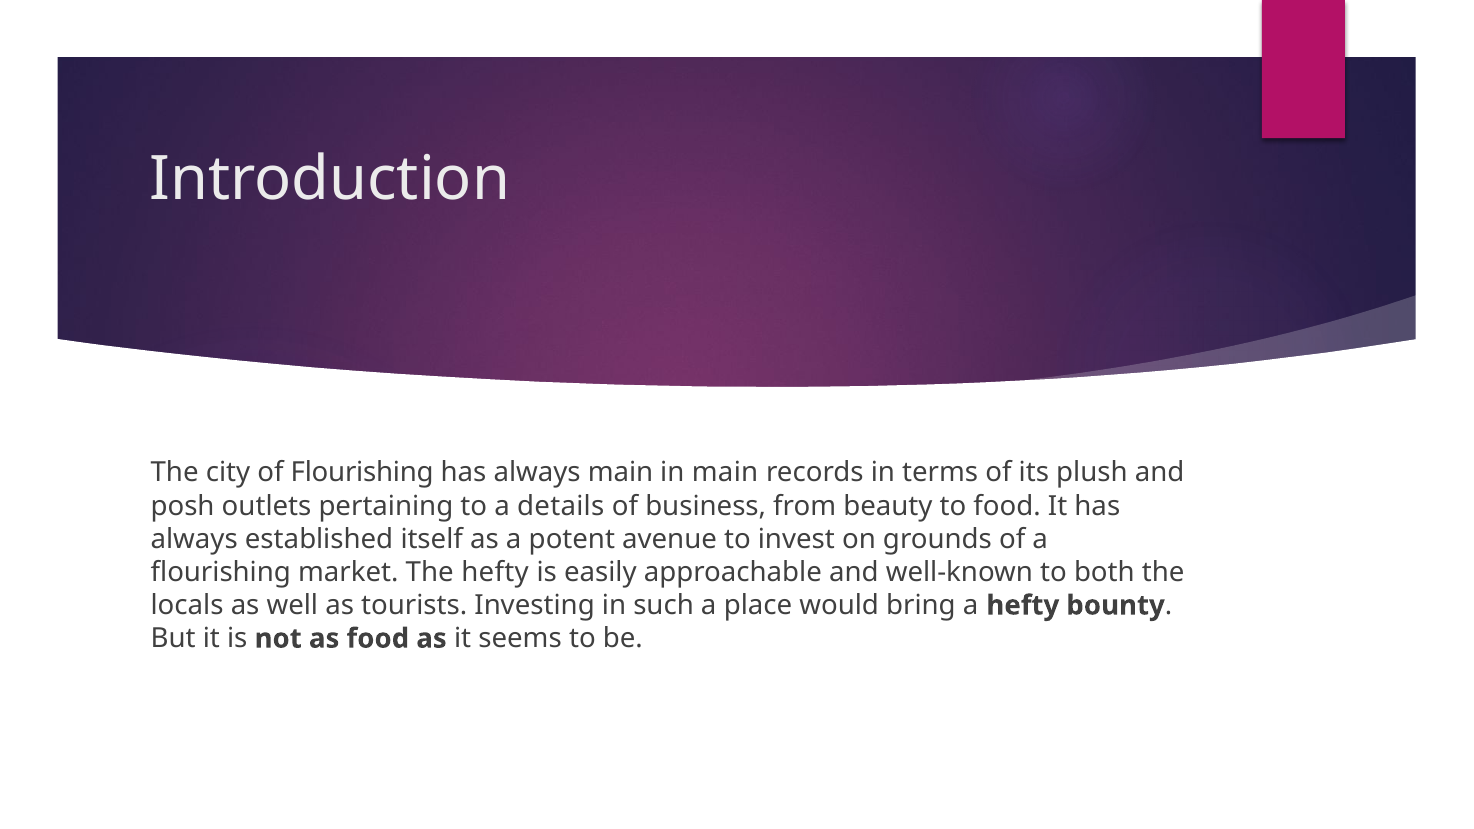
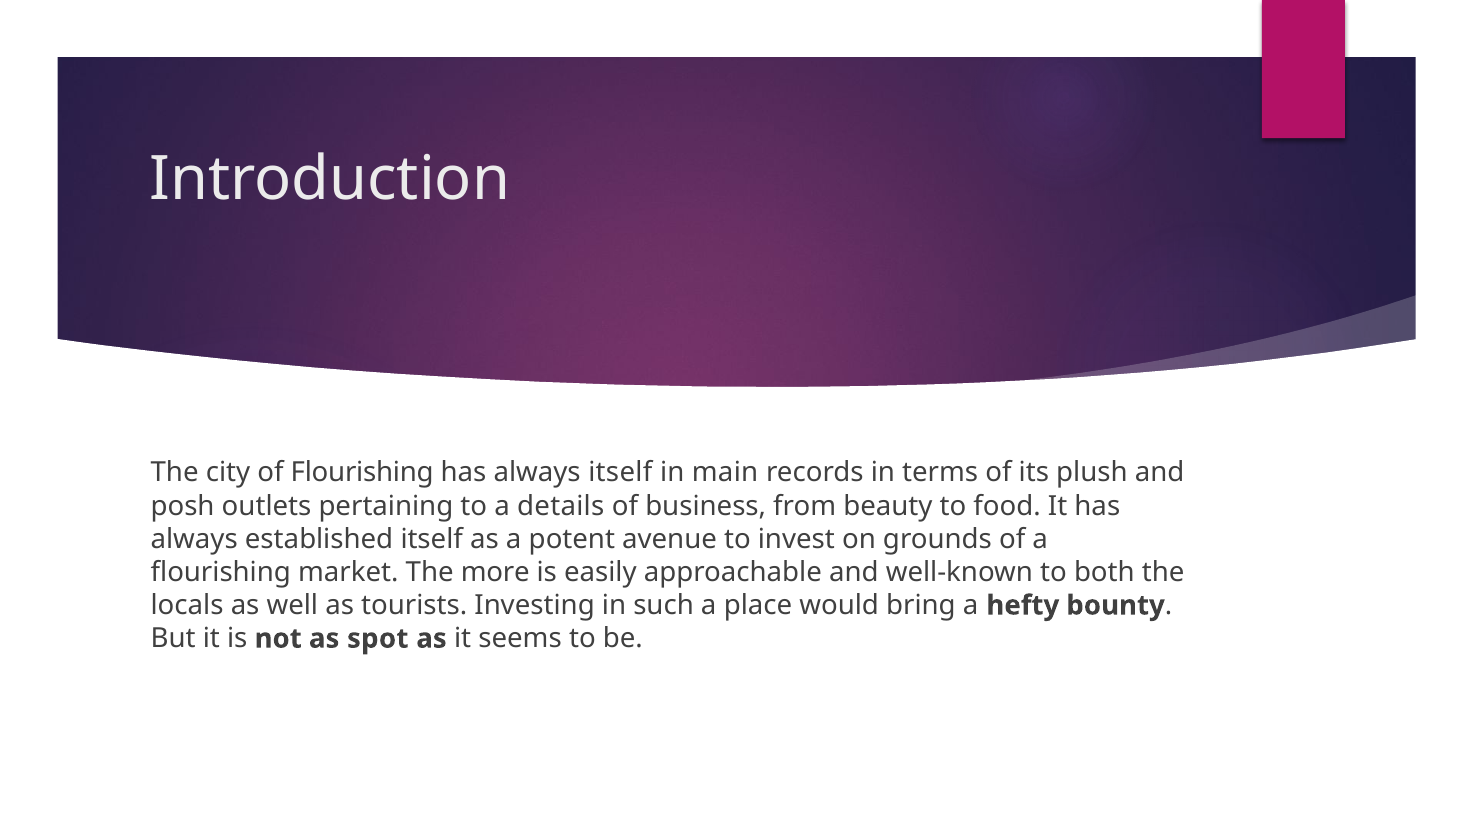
always main: main -> itself (620, 473)
The hefty: hefty -> more (495, 572)
as food: food -> spot (378, 639)
